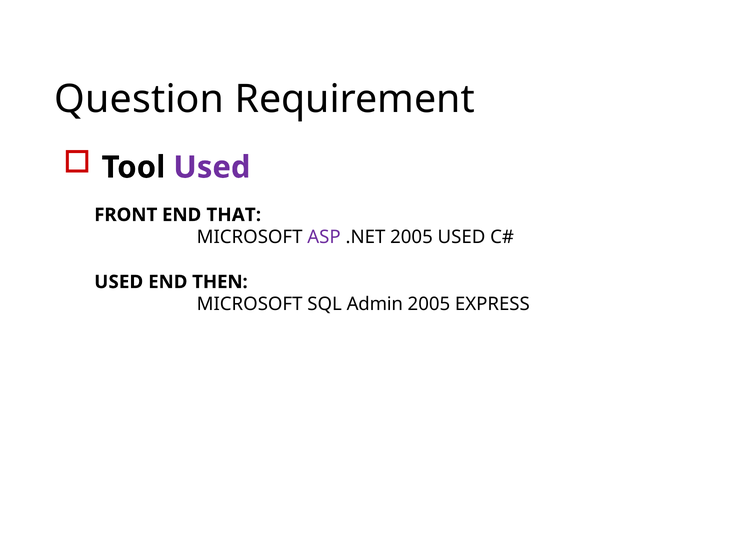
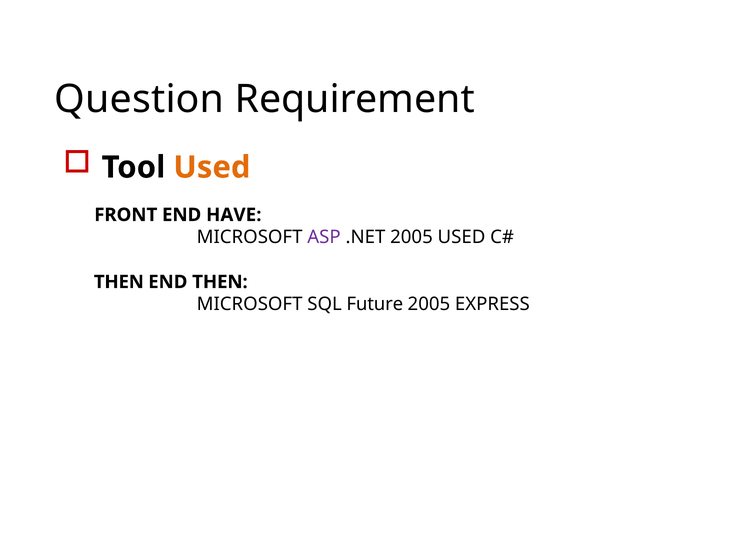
Used colour: purple -> orange (212, 167)
THAT: THAT -> HAVE (234, 215)
USED: USED -> THEN (119, 282)
Admin: Admin -> Future (375, 304)
